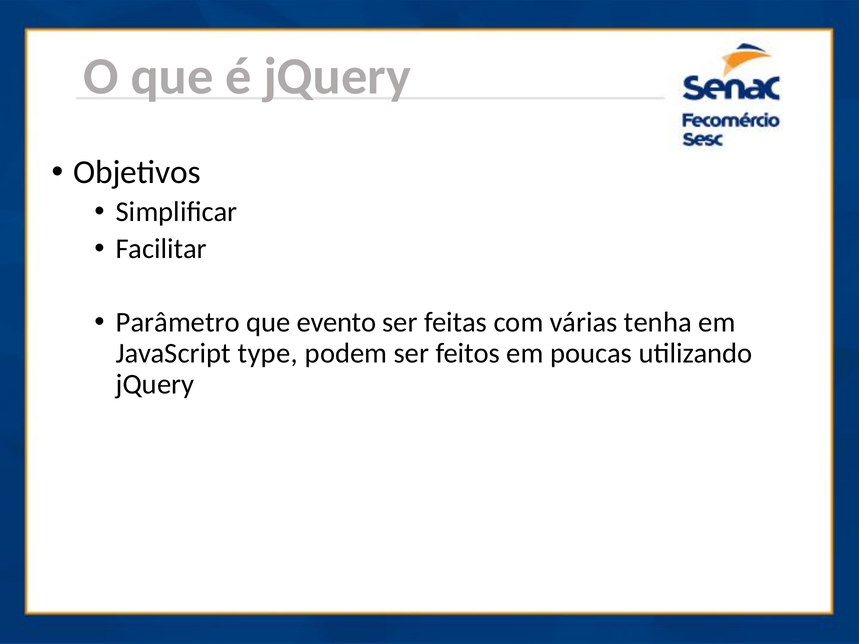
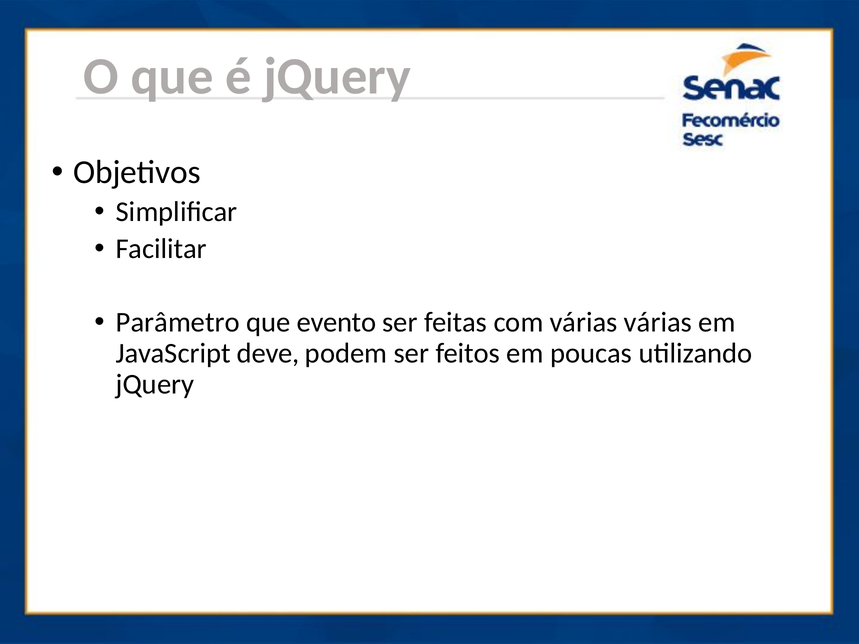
várias tenha: tenha -> várias (658, 323)
type: type -> deve (268, 353)
